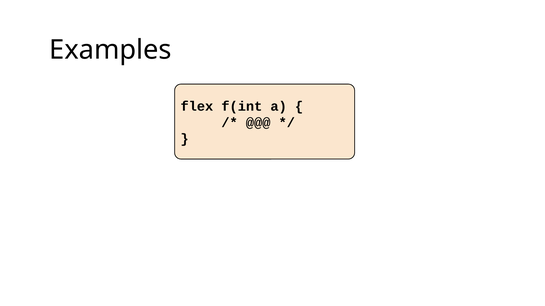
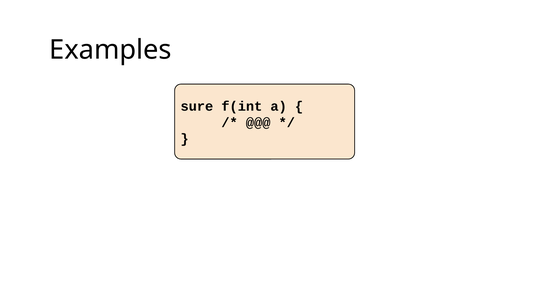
flex: flex -> sure (197, 106)
